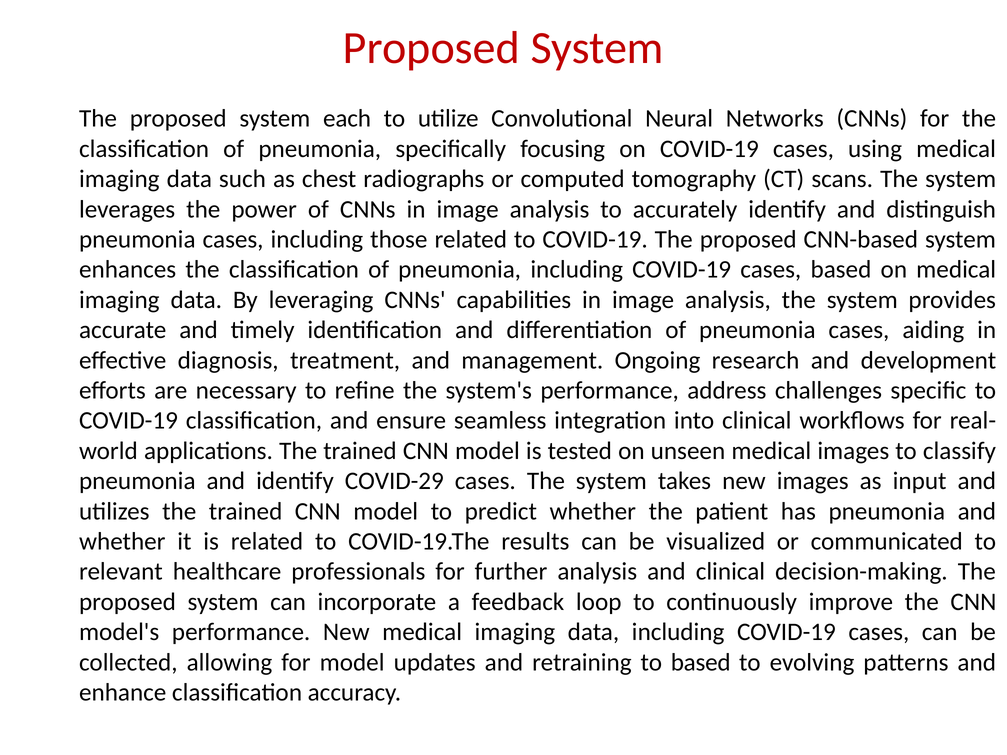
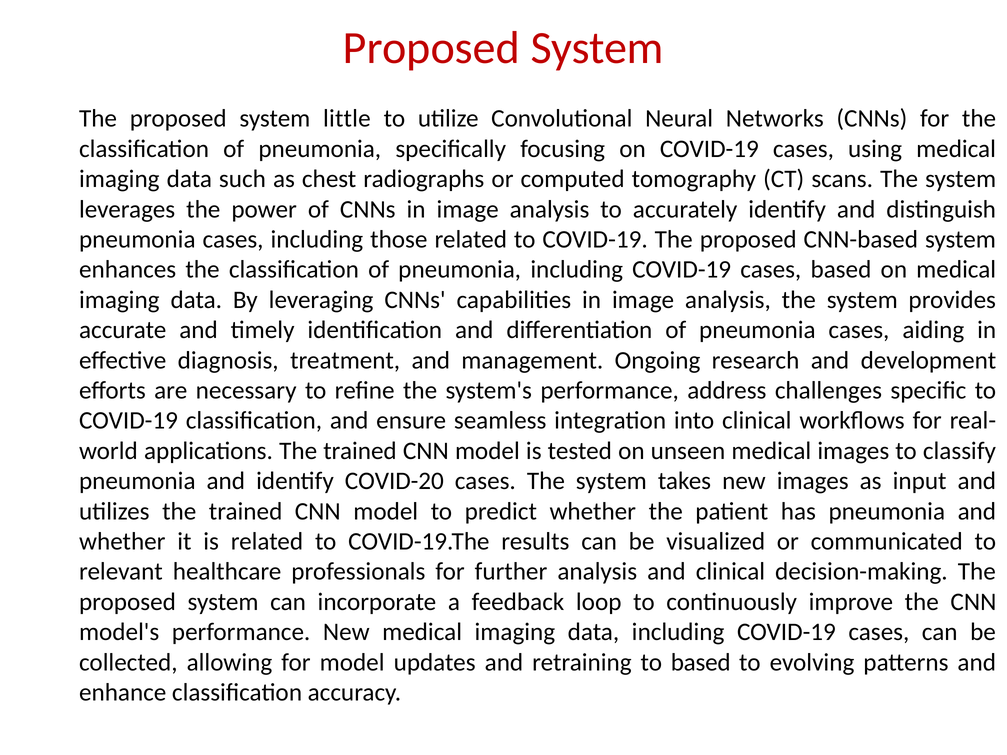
each: each -> little (347, 119)
COVID-29: COVID-29 -> COVID-20 (394, 481)
